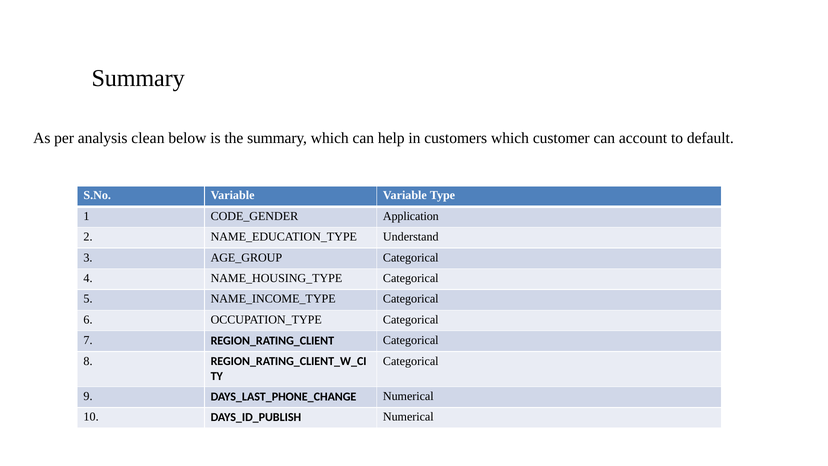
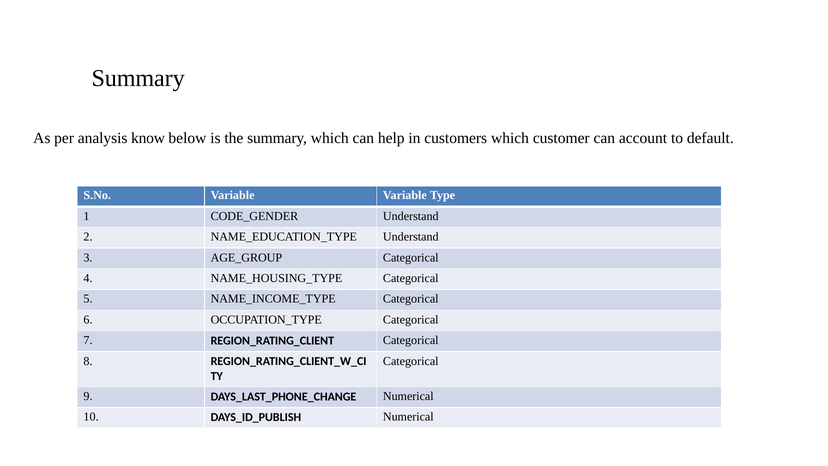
clean: clean -> know (148, 138)
Application: Application -> Understand (411, 216)
